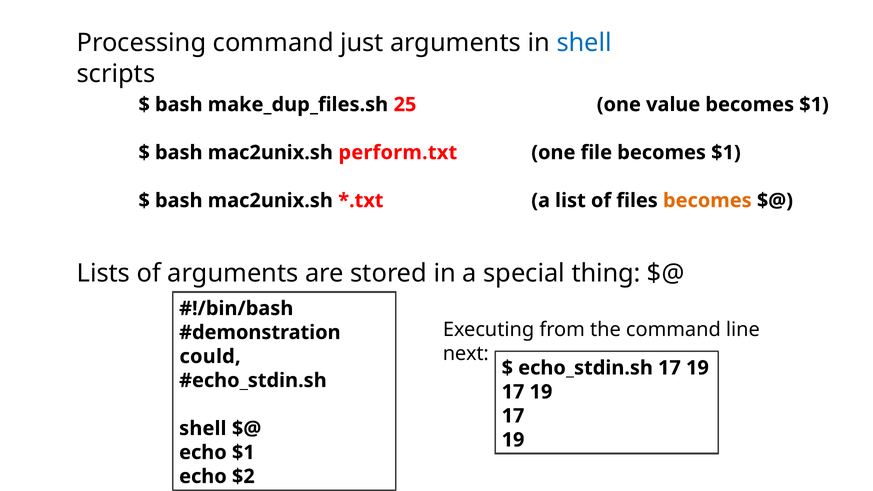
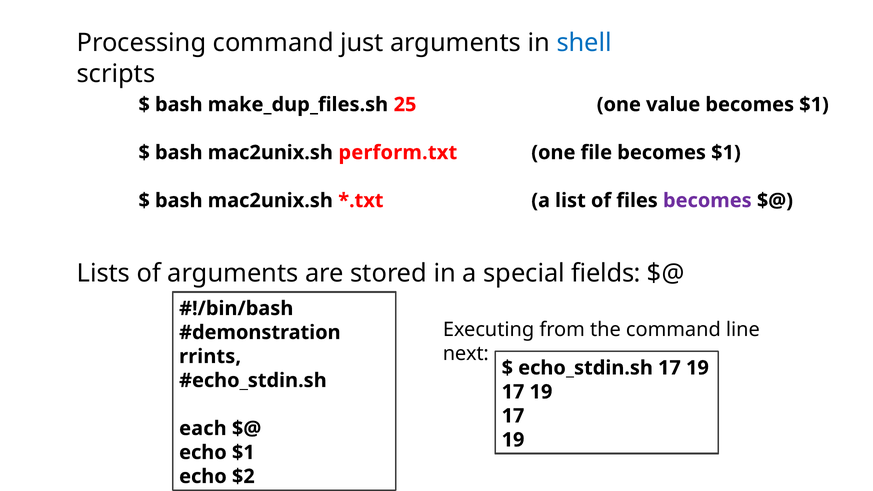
becomes colour: orange -> purple (707, 201)
thing: thing -> fields (606, 274)
could: could -> rrints (210, 356)
shell: shell -> each (203, 428)
